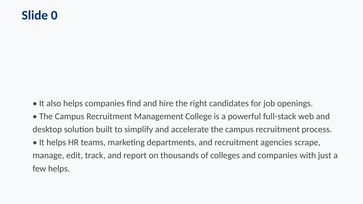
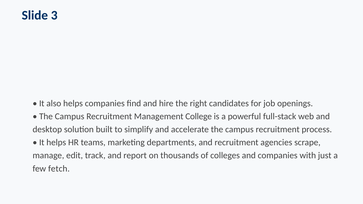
0: 0 -> 3 (54, 15)
few helps: helps -> fetch (59, 169)
